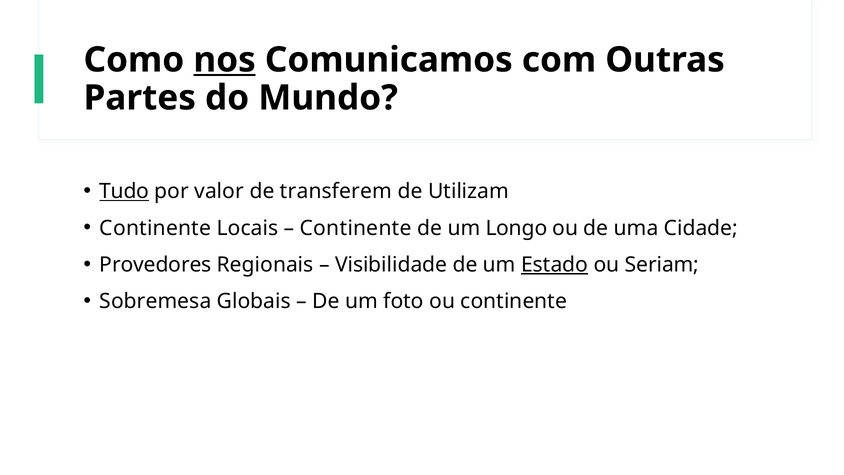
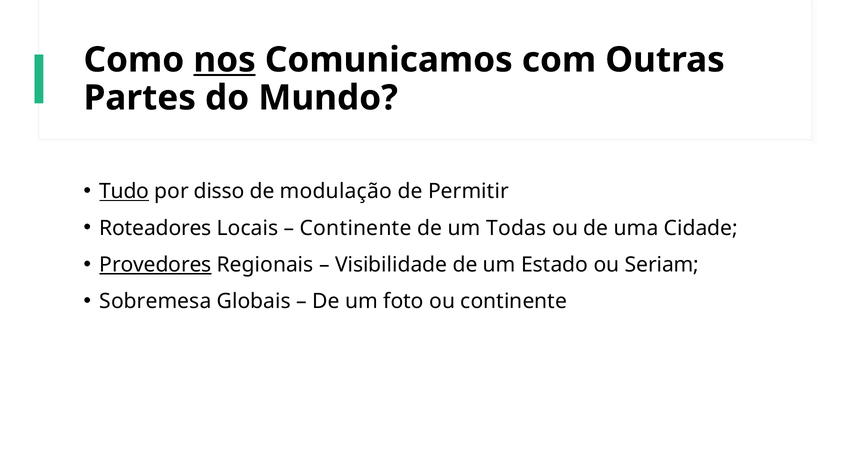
valor: valor -> disso (219, 191)
transferem: transferem -> modulação (336, 191)
Utilizam: Utilizam -> Permitir (468, 191)
Continente: Continente -> Roteadores (155, 228)
Longo: Longo -> Todas (516, 228)
Provedores underline: none -> present (155, 265)
Estado underline: present -> none (555, 265)
